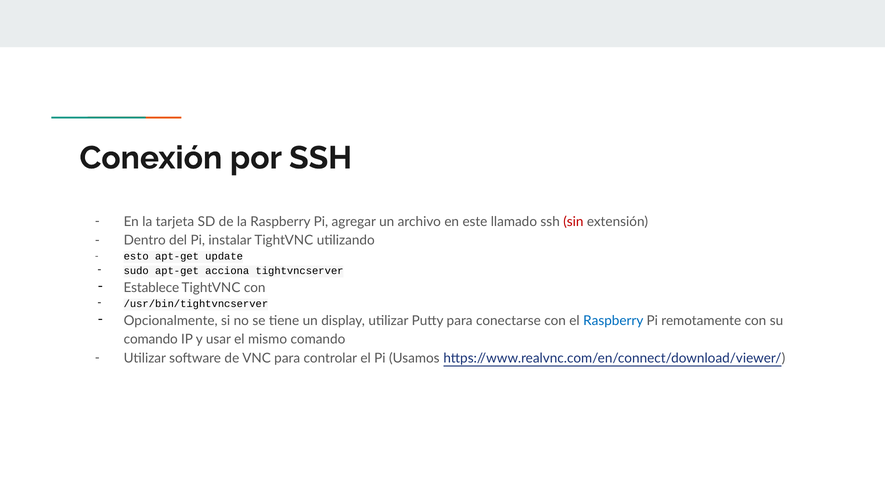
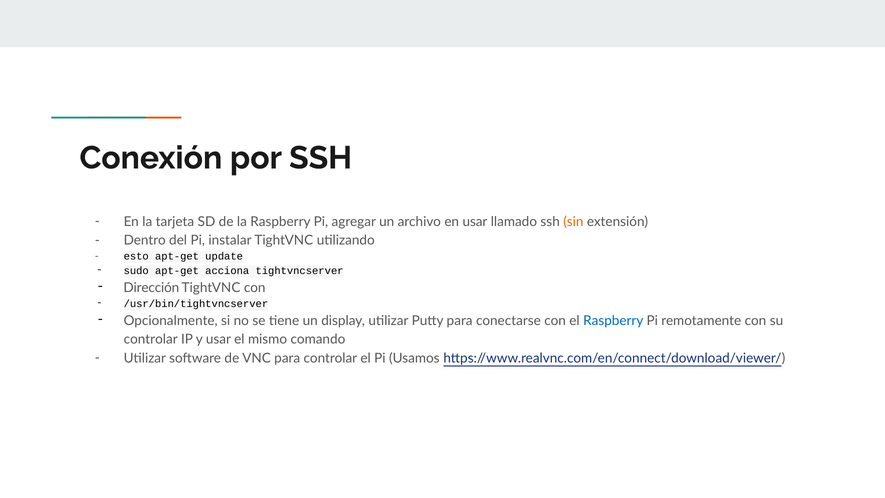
en este: este -> usar (475, 222)
sin colour: red -> orange (573, 222)
Establece: Establece -> Dirección (151, 288)
comando: comando -> controlar (151, 339)
